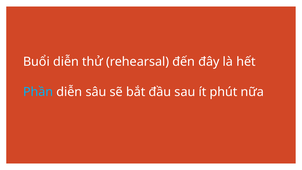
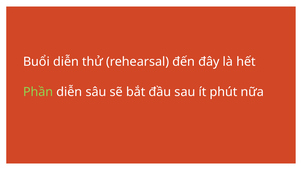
Phần colour: light blue -> light green (38, 92)
